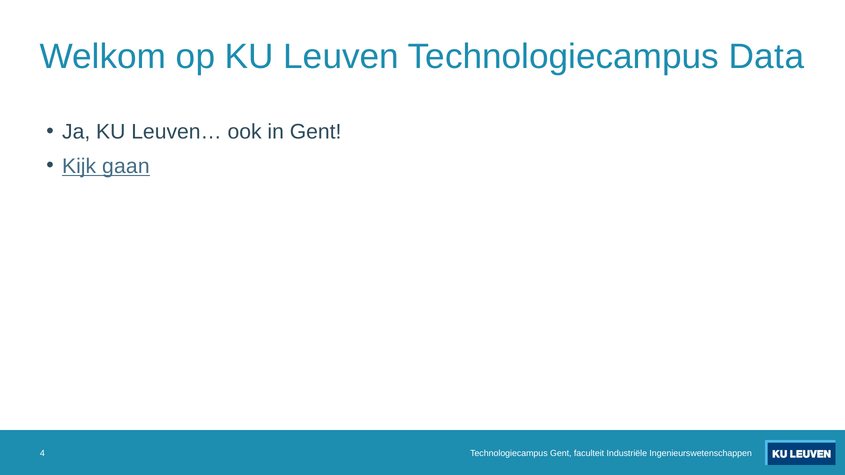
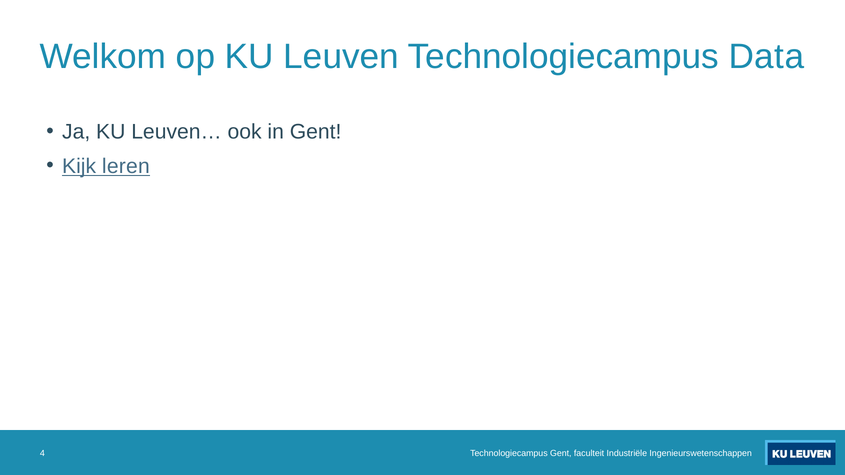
gaan: gaan -> leren (126, 166)
